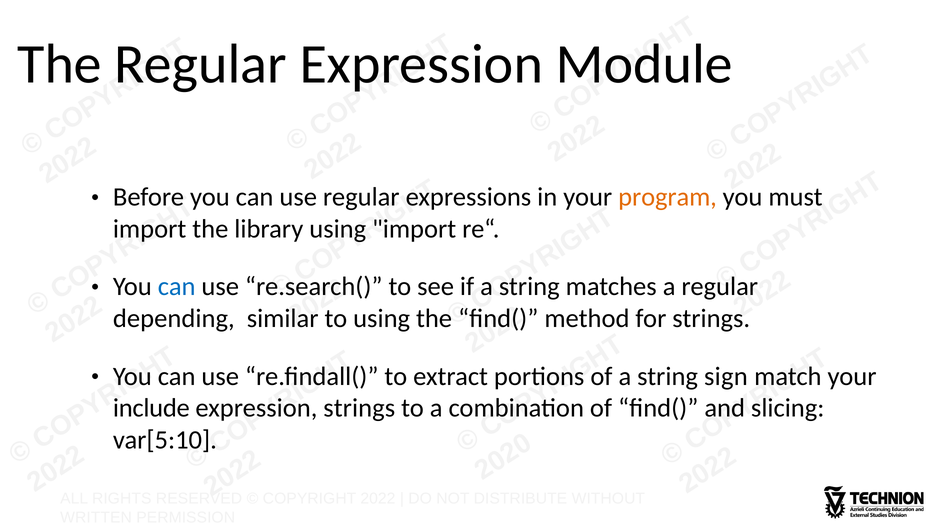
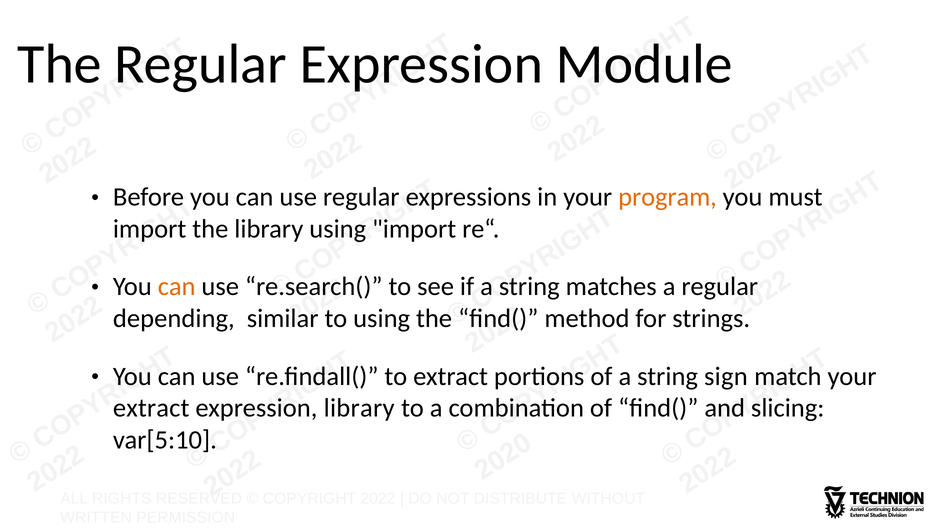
can colour: blue -> orange (177, 287)
include: include -> extract (151, 409)
strings: strings -> library (359, 409)
